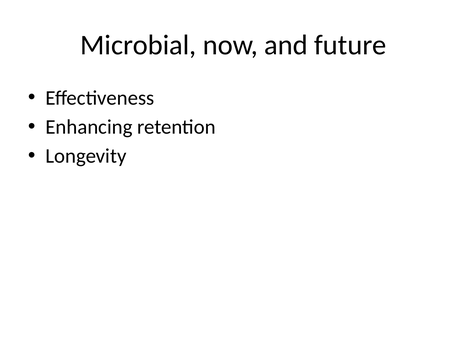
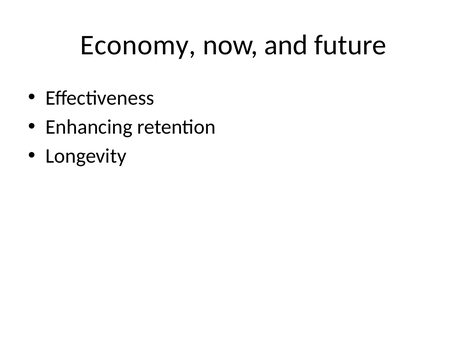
Microbial: Microbial -> Economy (138, 45)
